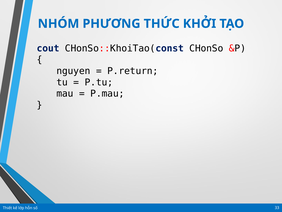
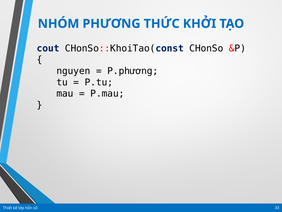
P.return: P.return -> P.phương (133, 71)
